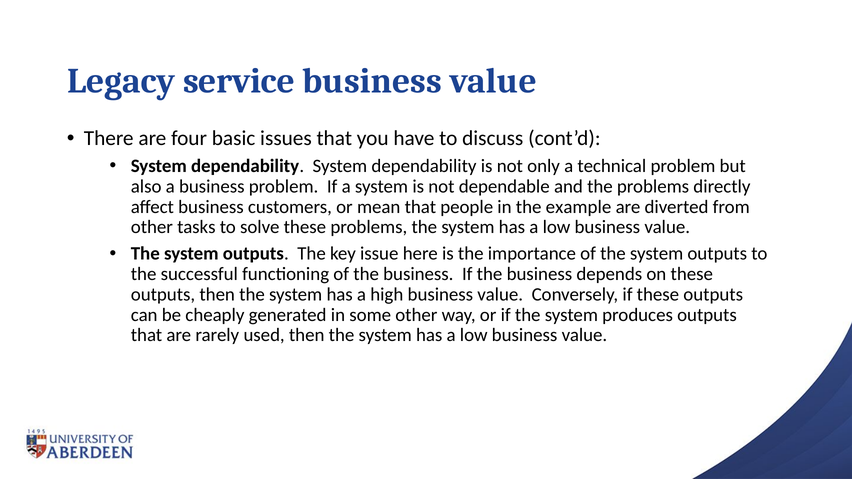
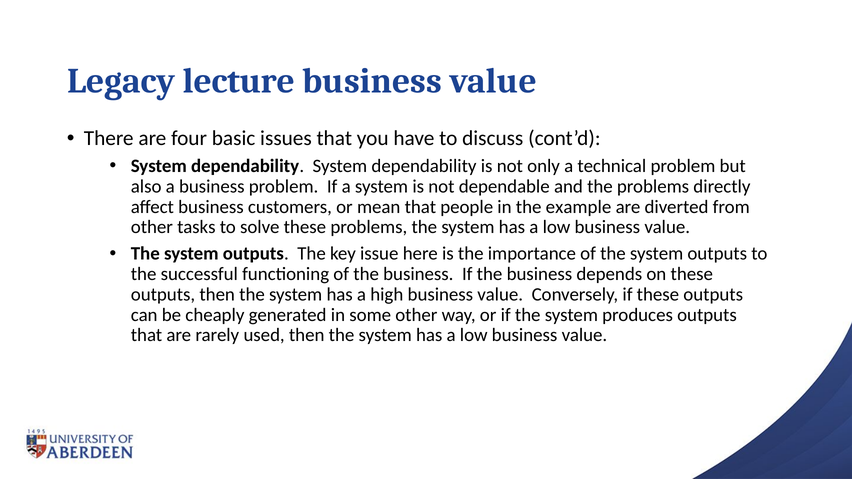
service: service -> lecture (239, 81)
